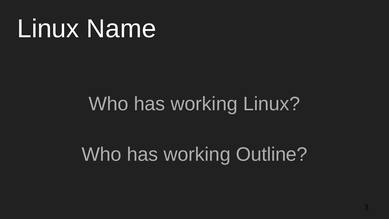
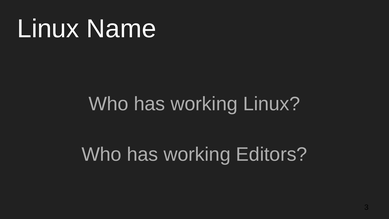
Outline: Outline -> Editors (272, 154)
